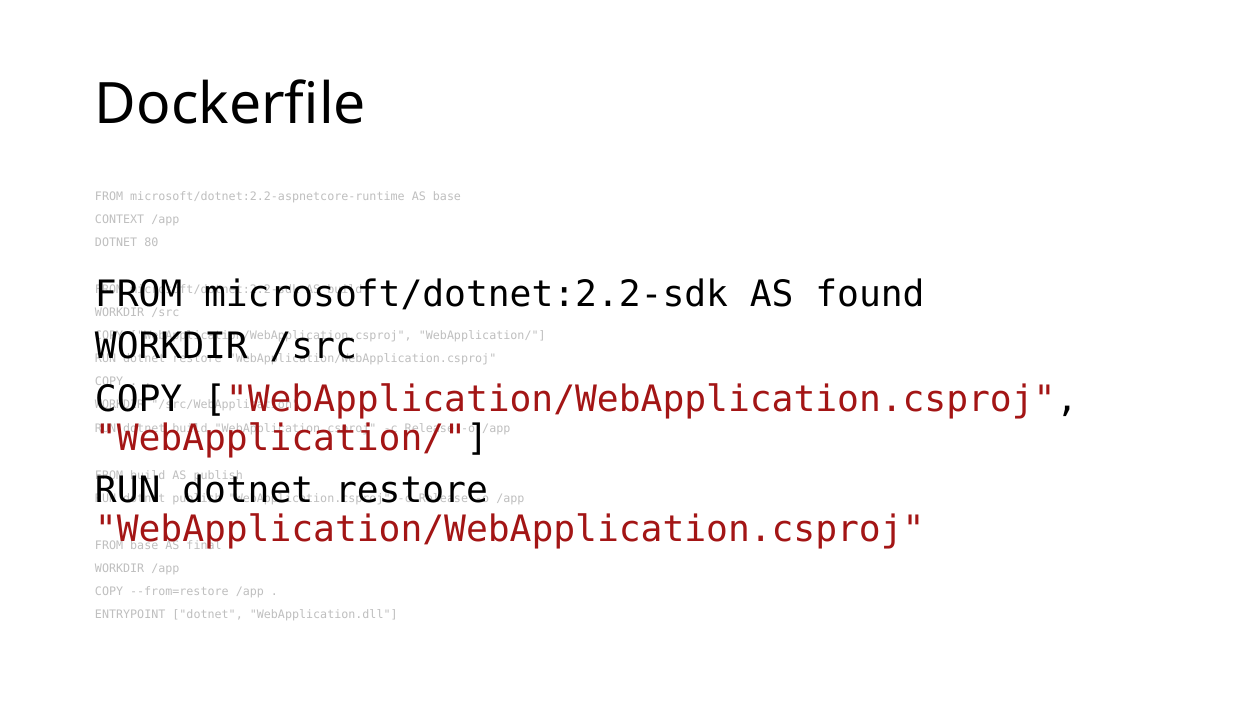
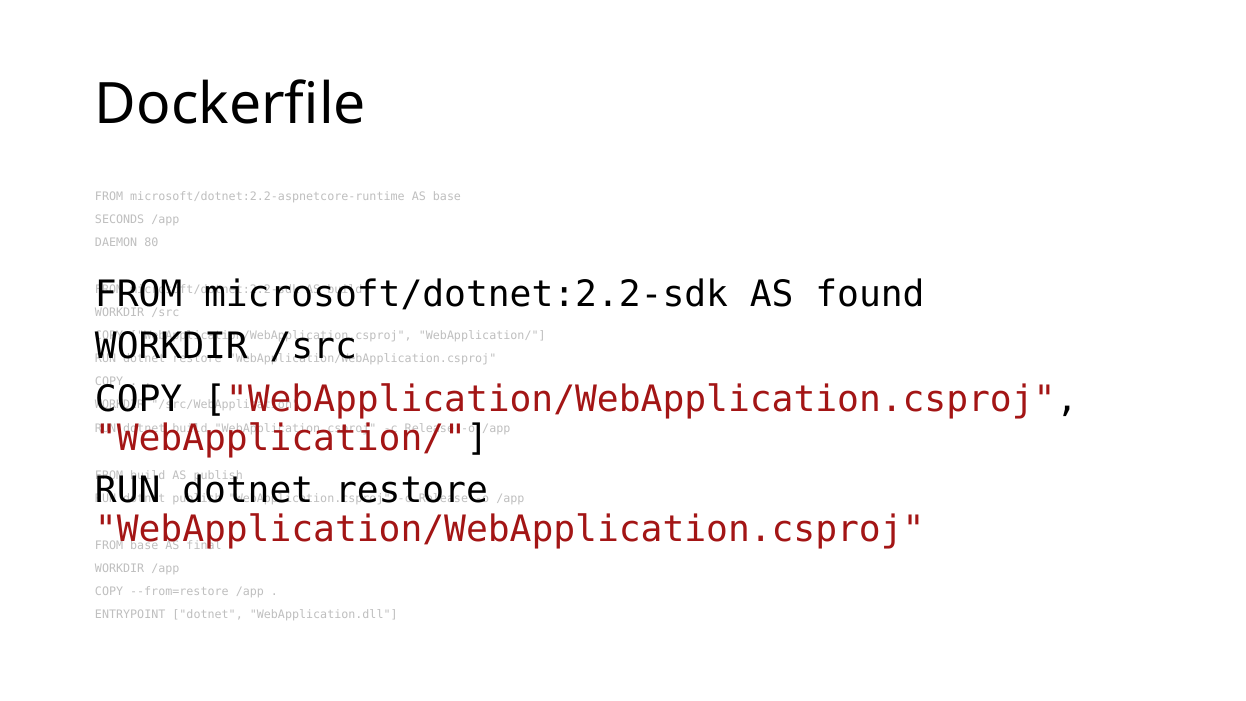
CONTEXT: CONTEXT -> SECONDS (120, 220)
DOTNET: DOTNET -> DAEMON (116, 243)
